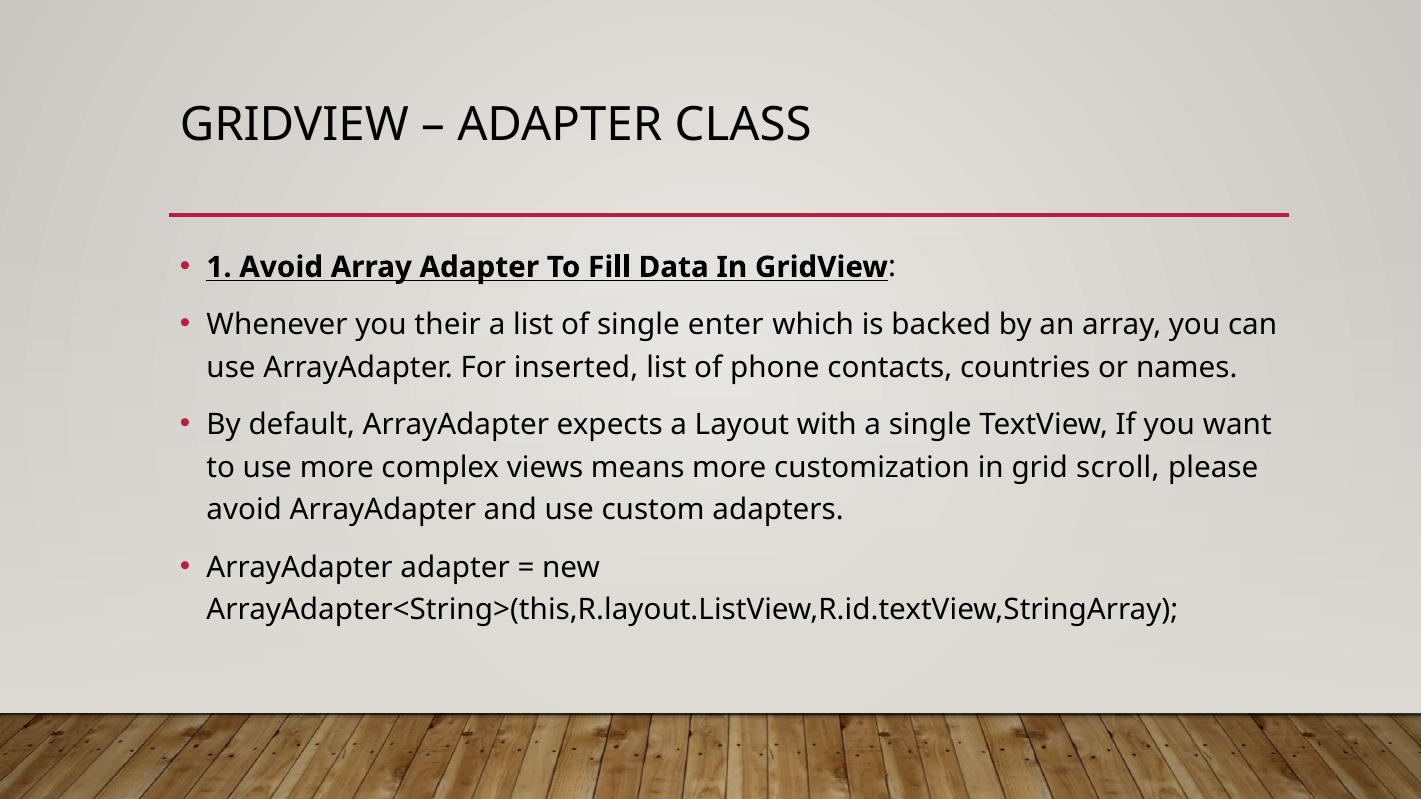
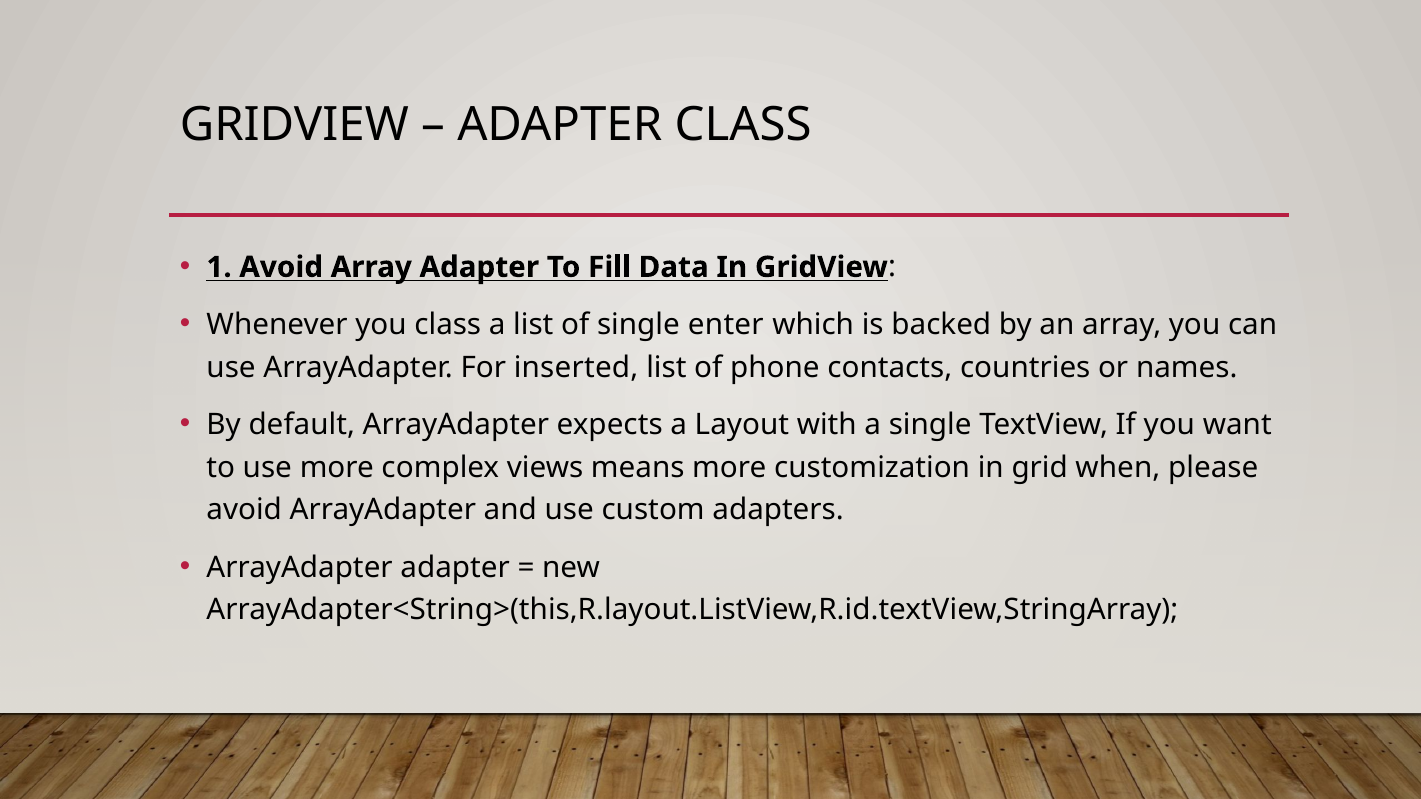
you their: their -> class (448, 325)
scroll: scroll -> when (1118, 468)
